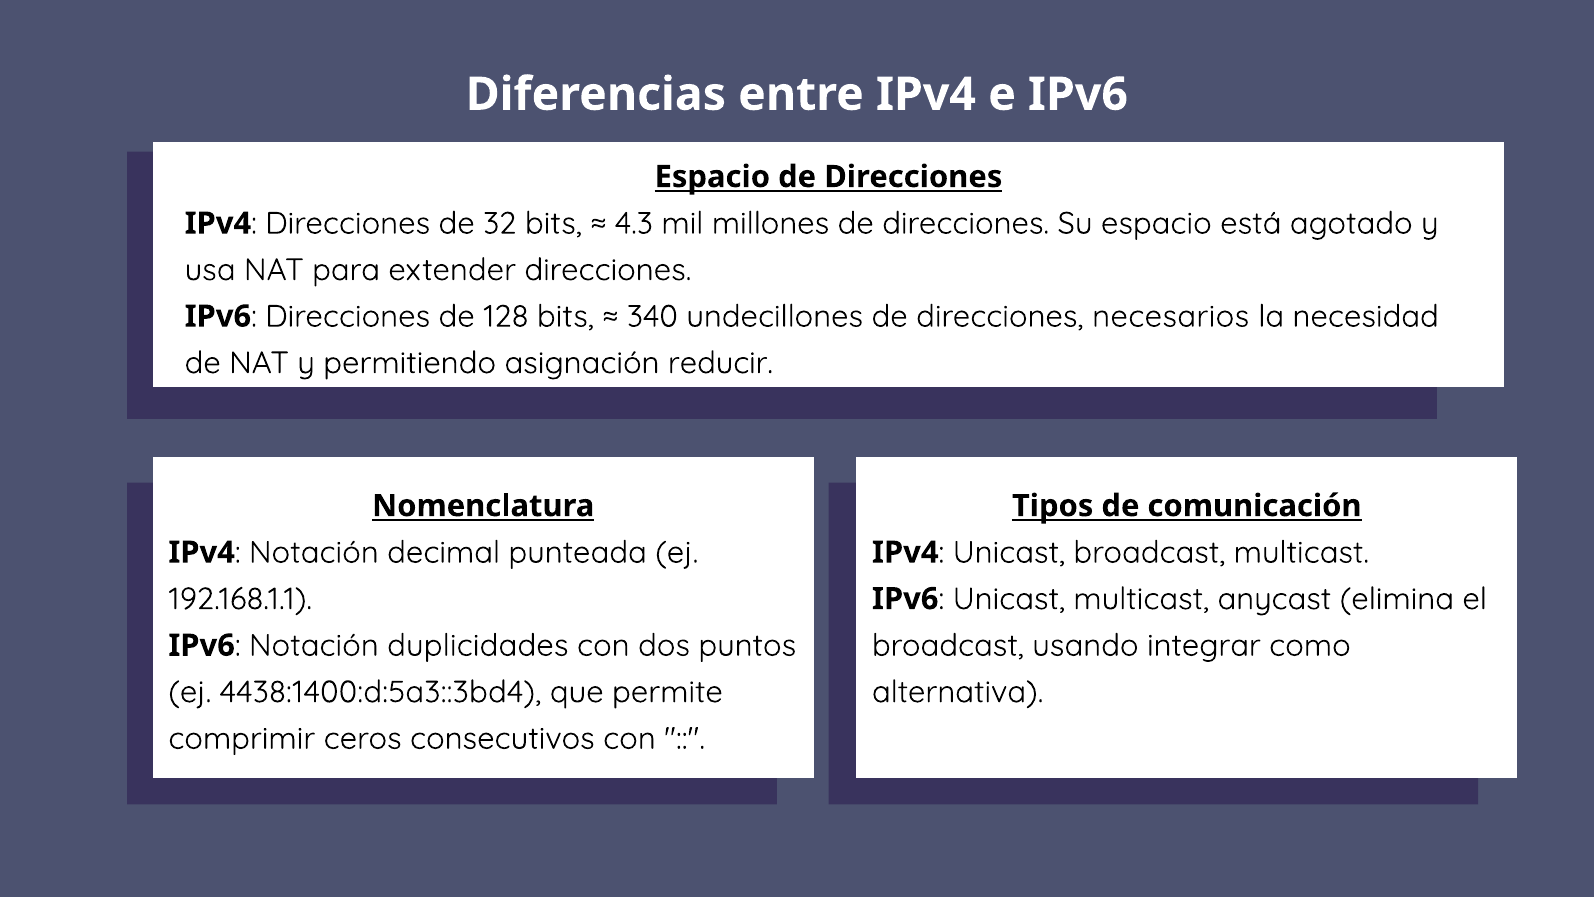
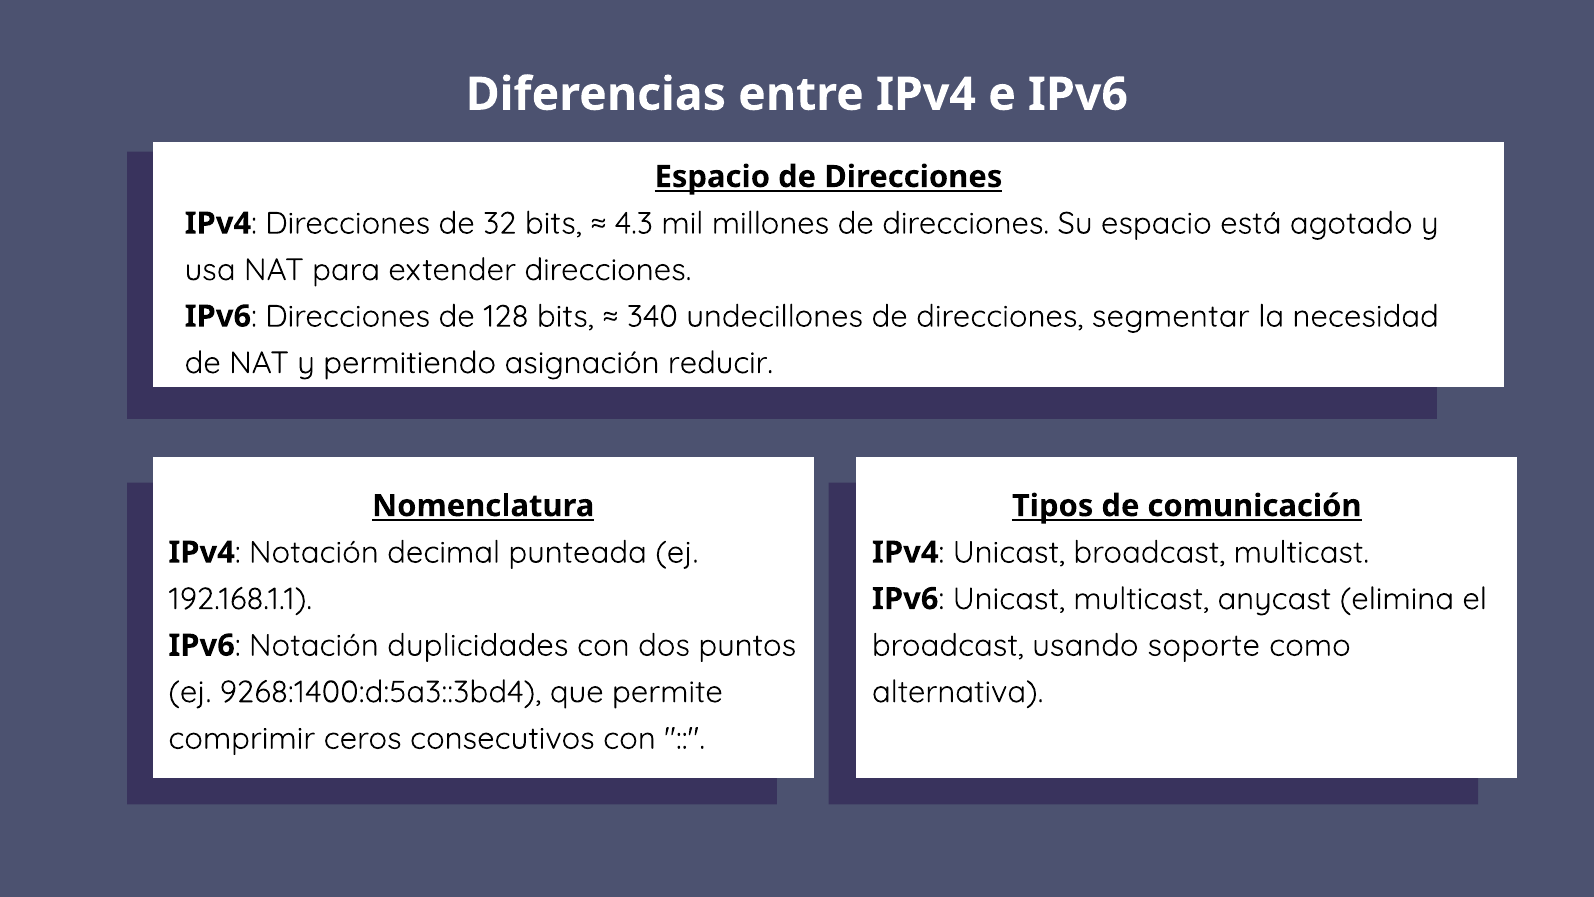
necesarios: necesarios -> segmentar (1171, 316)
integrar: integrar -> soporte (1204, 645)
4438:1400:d:5a3::3bd4: 4438:1400:d:5a3::3bd4 -> 9268:1400:d:5a3::3bd4 (381, 692)
